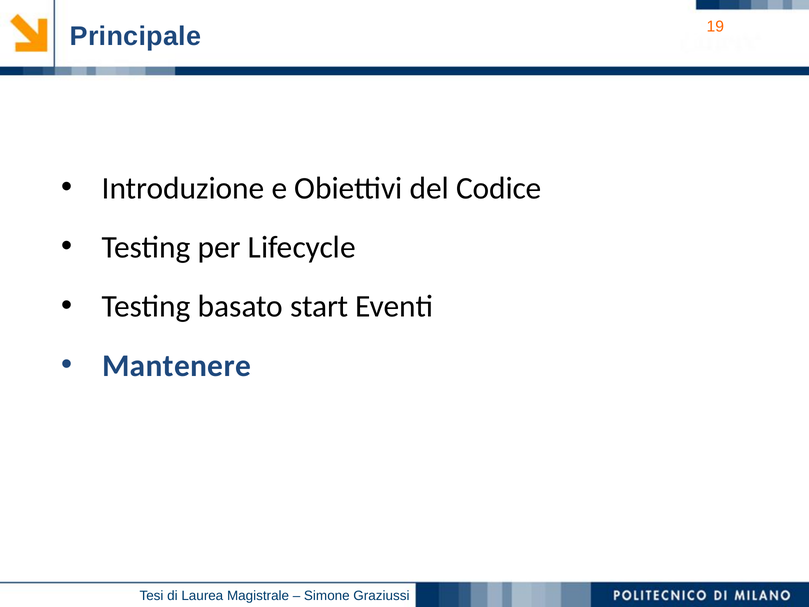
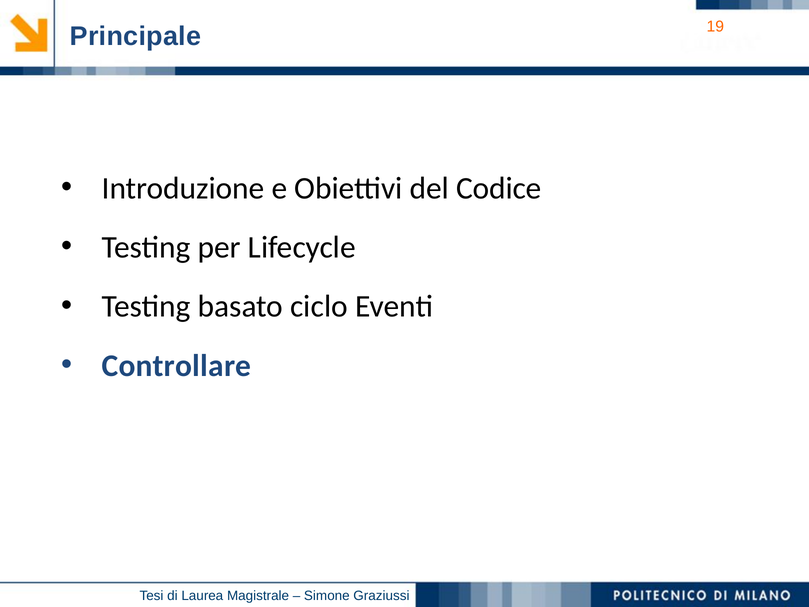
start: start -> ciclo (319, 306)
Mantenere: Mantenere -> Controllare (177, 366)
